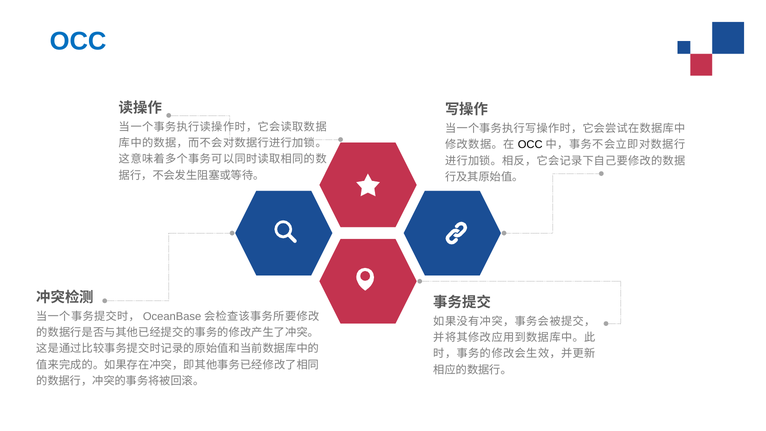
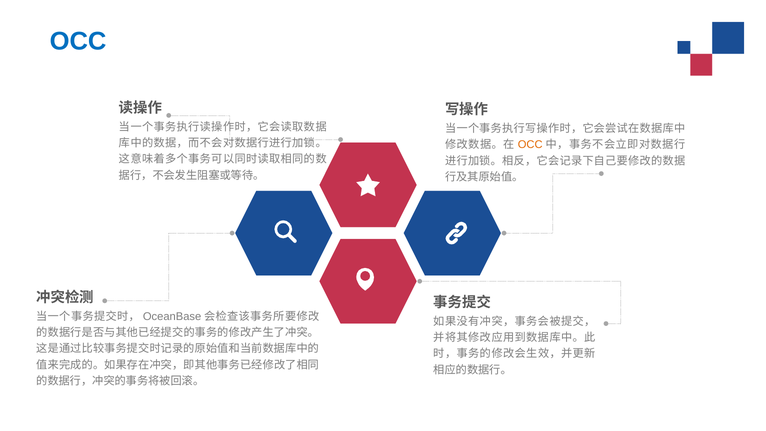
OCC colour: black -> orange (530, 145)
